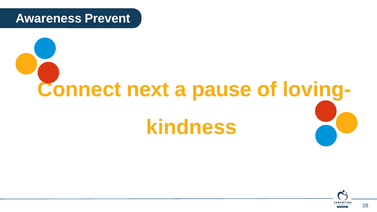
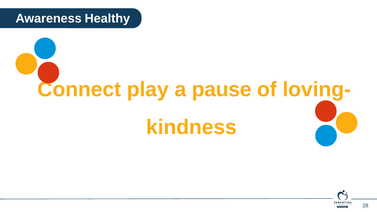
Prevent: Prevent -> Healthy (107, 18)
next: next -> play (148, 90)
